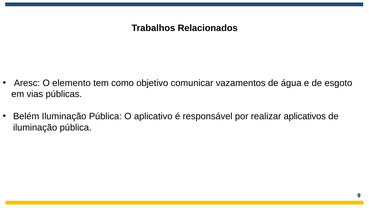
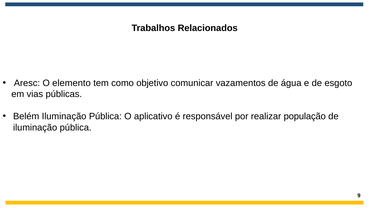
aplicativos: aplicativos -> população (305, 116)
